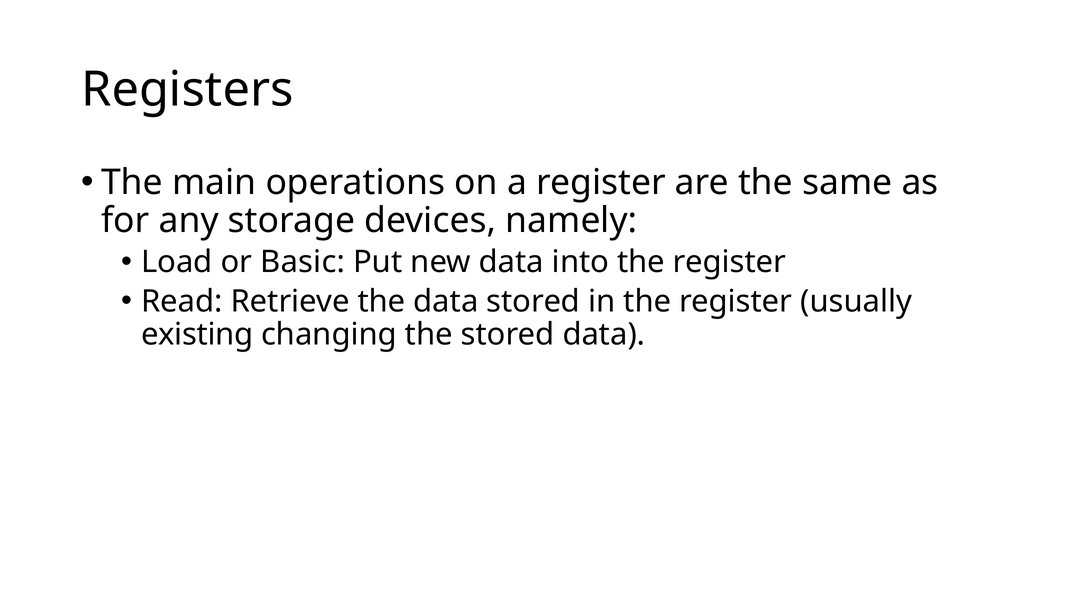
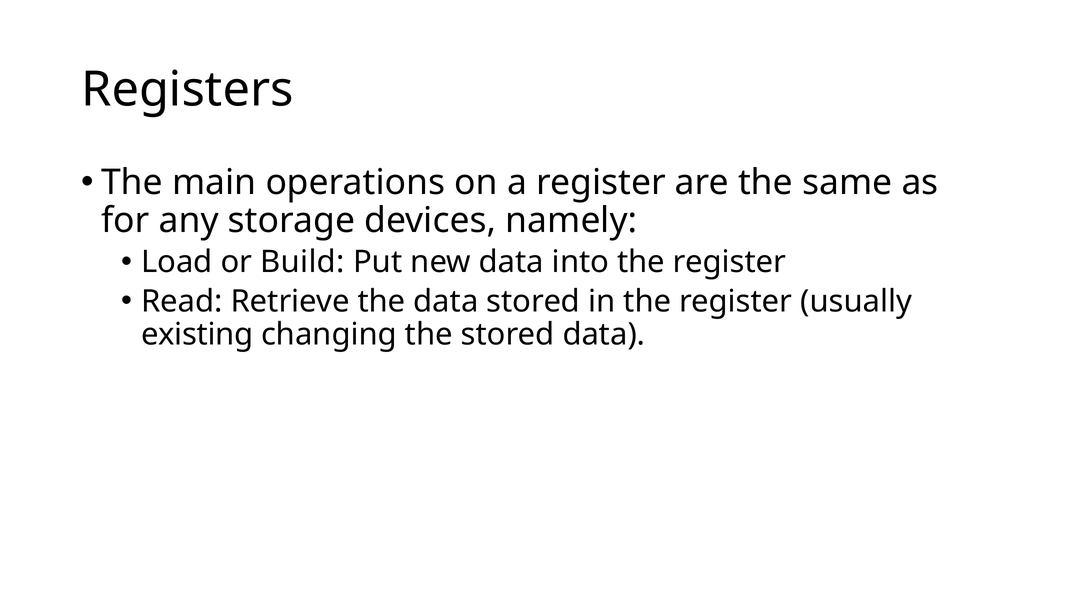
Basic: Basic -> Build (303, 262)
